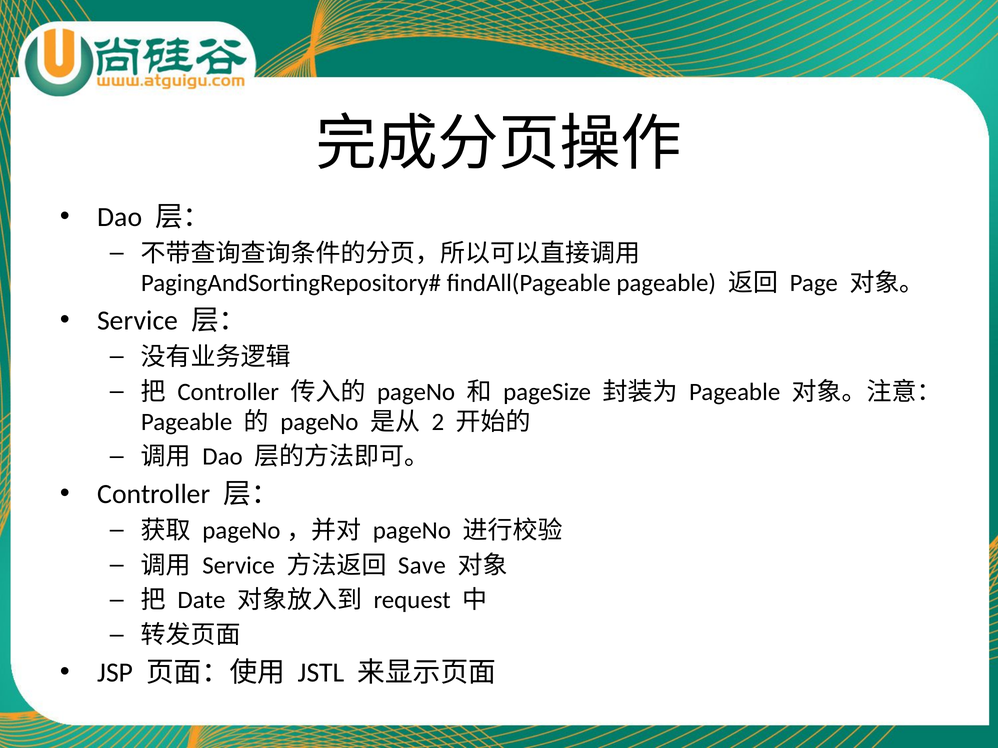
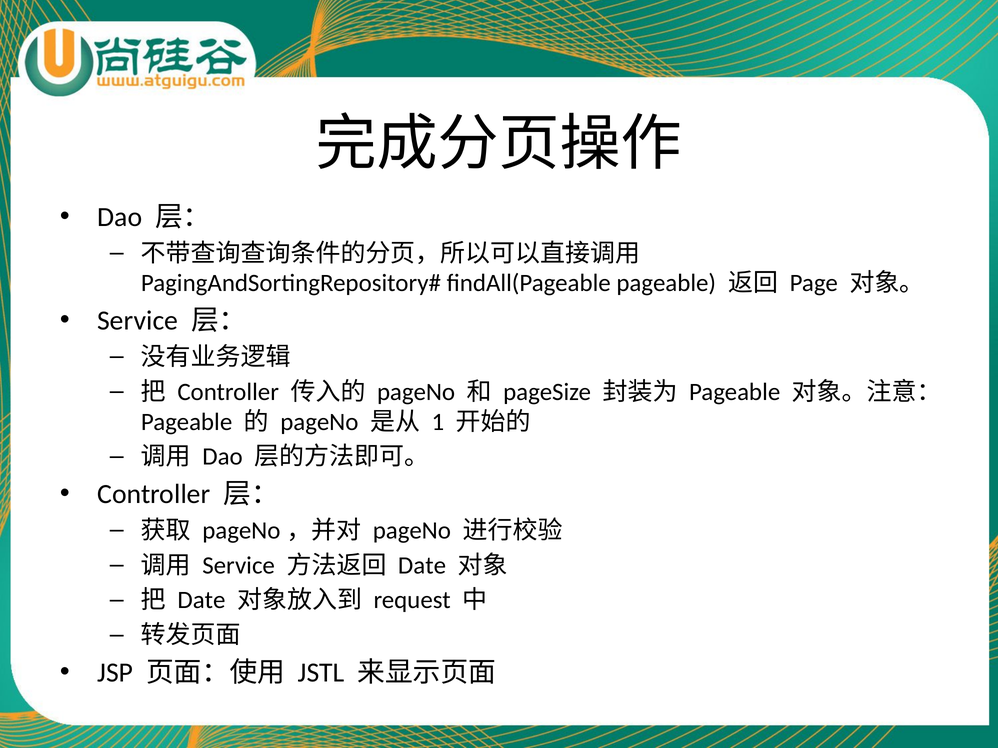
2: 2 -> 1 (438, 422)
Save: Save -> Date (422, 566)
